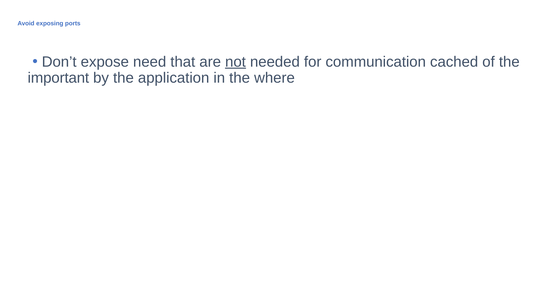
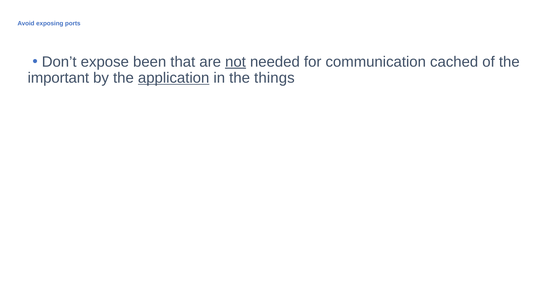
need: need -> been (150, 62)
application underline: none -> present (174, 78)
where: where -> things (274, 78)
